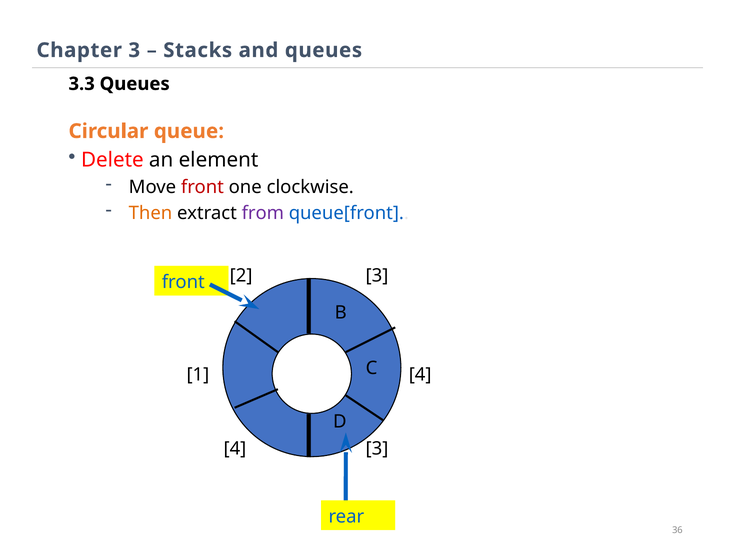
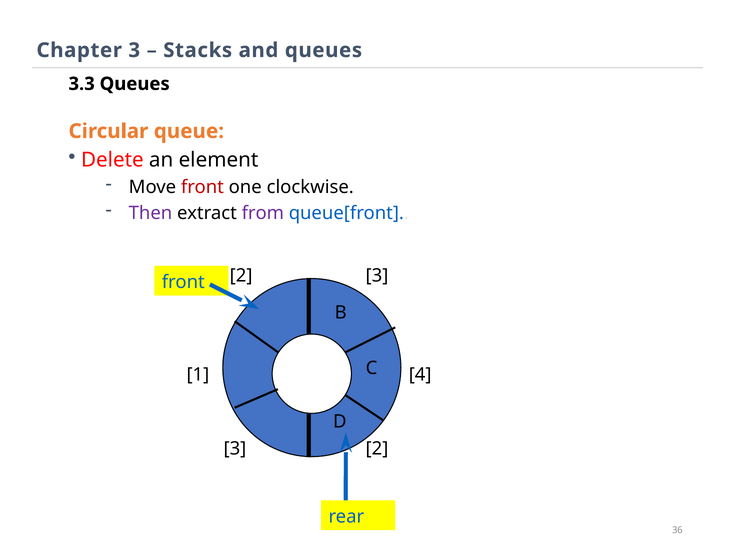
Then colour: orange -> purple (151, 213)
4: 4 -> 3 (235, 448)
3: 3 -> 2 (377, 448)
